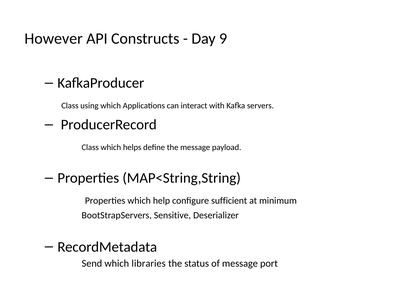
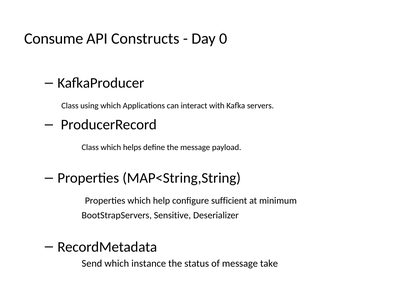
However: However -> Consume (54, 39)
9: 9 -> 0 (223, 39)
libraries: libraries -> instance (149, 264)
port: port -> take (269, 264)
